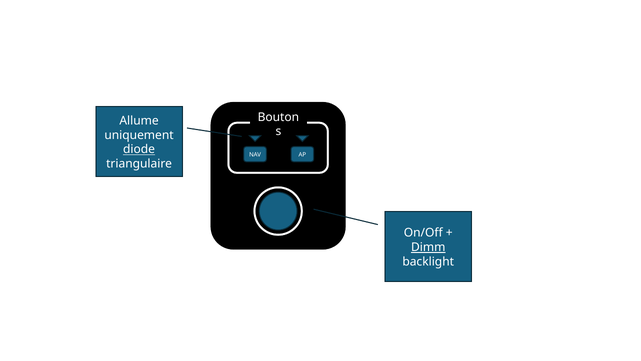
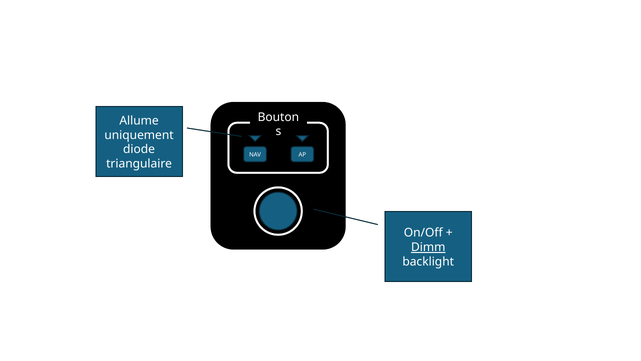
diode underline: present -> none (139, 149)
